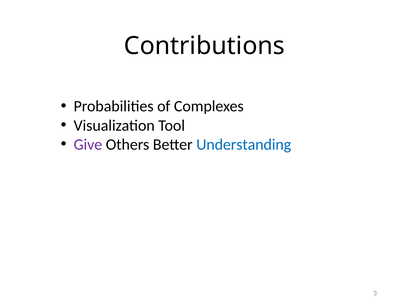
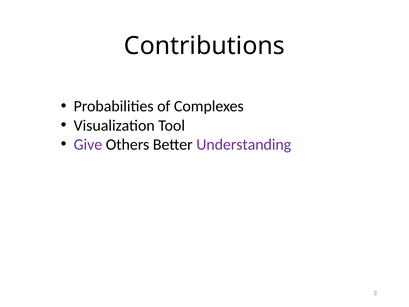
Understanding colour: blue -> purple (244, 144)
